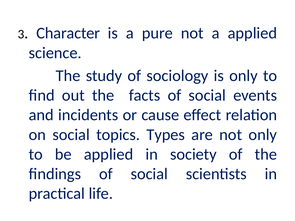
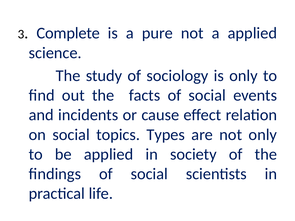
Character: Character -> Complete (68, 33)
